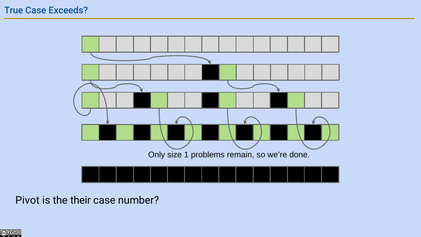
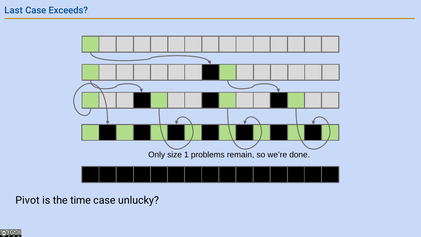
True: True -> Last (14, 10)
their: their -> time (81, 200)
number: number -> unlucky (138, 200)
